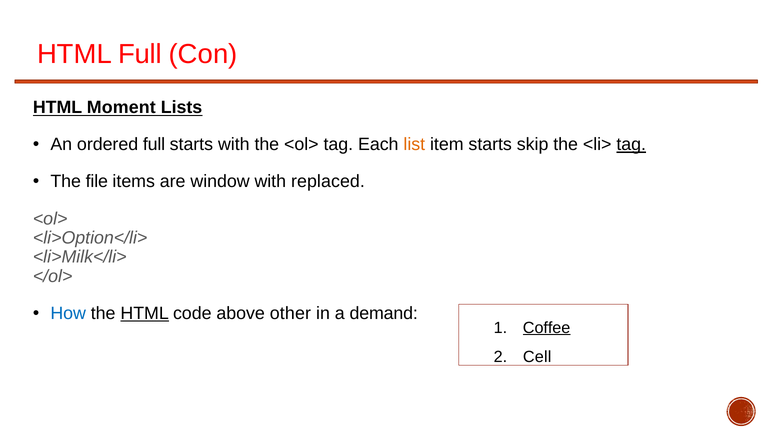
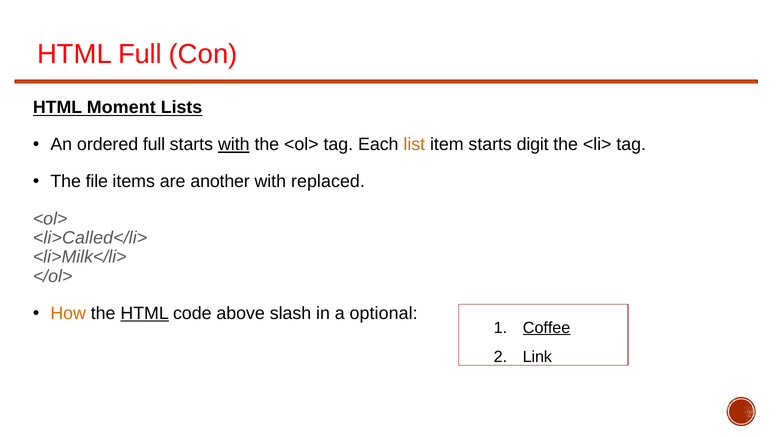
with underline: none -> present (234, 145)
skip: skip -> digit (533, 145)
tag underline: present -> none (631, 145)
window: window -> another (220, 182)
<li>Option</li>: <li>Option</li> -> <li>Called</li> (90, 238)
How colour: blue -> orange (68, 313)
other: other -> slash (291, 313)
demand: demand -> optional (384, 313)
Cell: Cell -> Link (537, 357)
